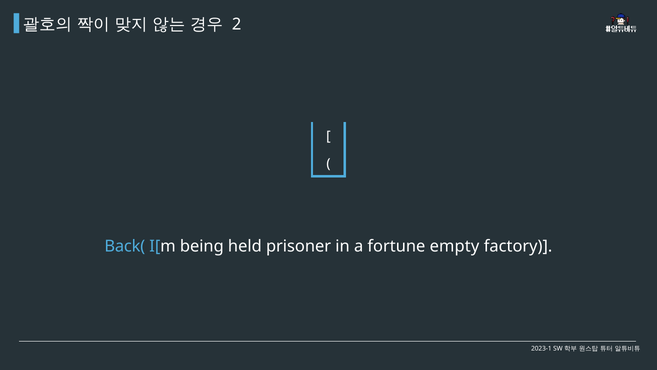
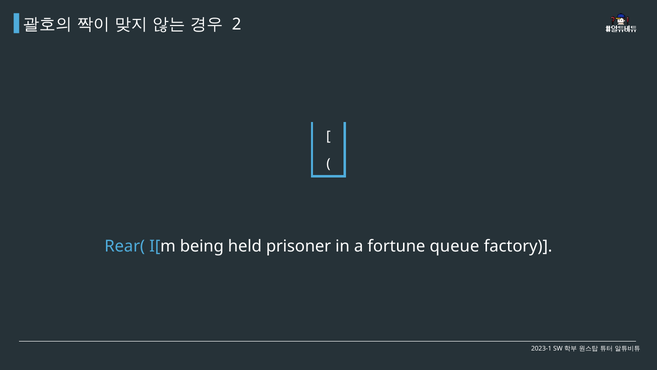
Back(: Back( -> Rear( (125, 246)
empty: empty -> queue (455, 246)
